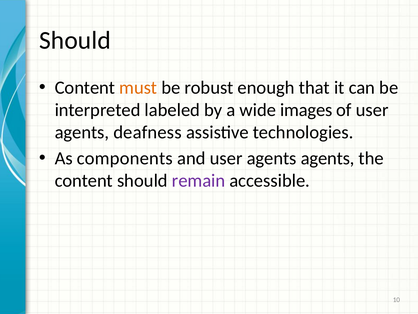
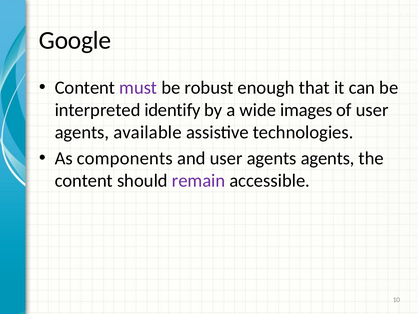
Should: Should -> Google (75, 40)
must colour: orange -> purple (138, 88)
labeled: labeled -> identify (172, 110)
deafness: deafness -> available (147, 132)
